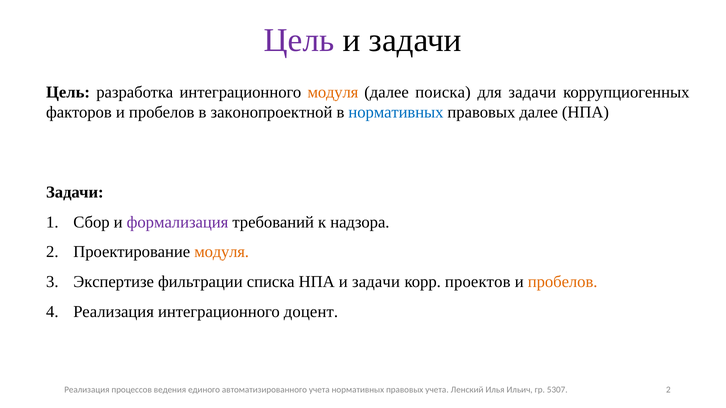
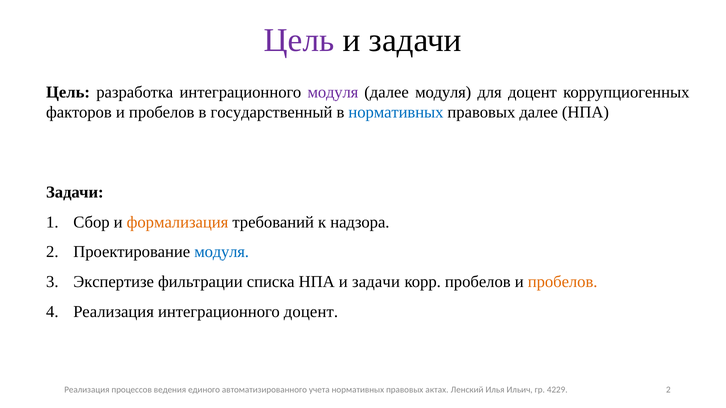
модуля colour: orange -> purple (333, 93)
далее поиска: поиска -> модуля (443, 93)
для задачи: задачи -> доцент (532, 93)
законопроектной: законопроектной -> государственный (272, 113)
формализация colour: purple -> orange (177, 222)
модуля colour: orange -> blue (222, 252)
корр проектов: проектов -> пробелов (478, 282)
правовых учета: учета -> актах (437, 390)
5307: 5307 -> 4229 (557, 390)
